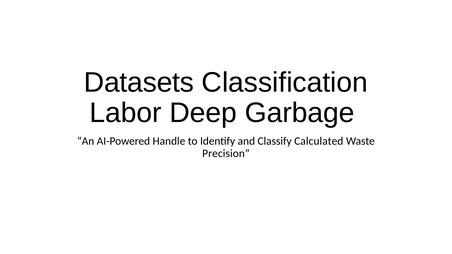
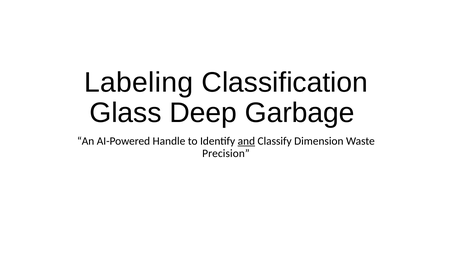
Datasets: Datasets -> Labeling (139, 82)
Labor: Labor -> Glass (125, 113)
and underline: none -> present (246, 141)
Calculated: Calculated -> Dimension (319, 141)
